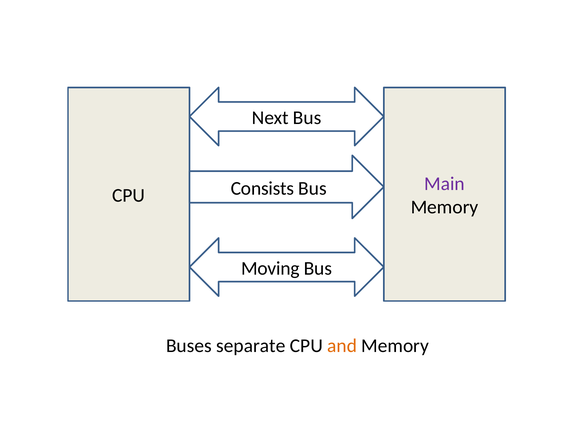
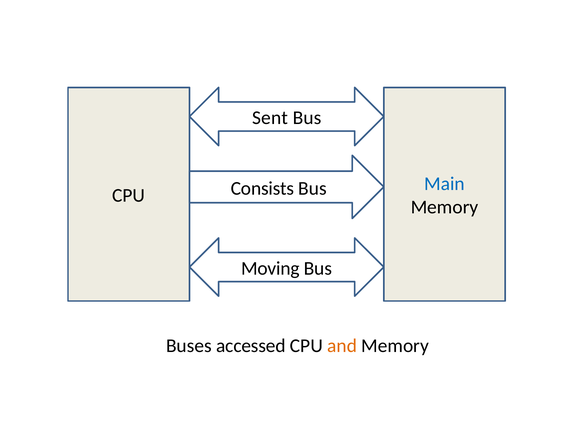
Next: Next -> Sent (270, 118)
Main colour: purple -> blue (445, 184)
separate: separate -> accessed (251, 346)
